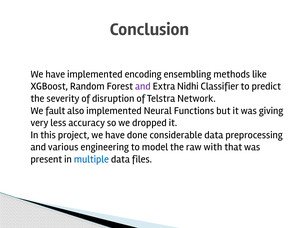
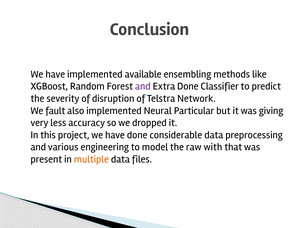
encoding: encoding -> available (143, 74)
Extra Nidhi: Nidhi -> Done (188, 87)
Functions: Functions -> Particular (194, 111)
multiple colour: blue -> orange (91, 160)
